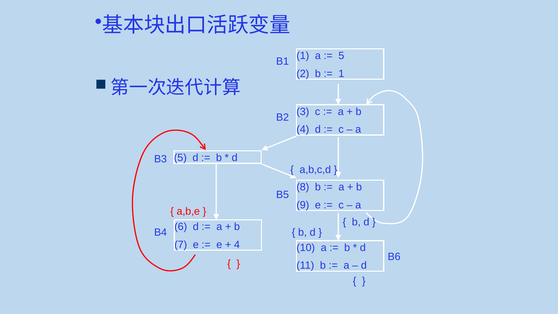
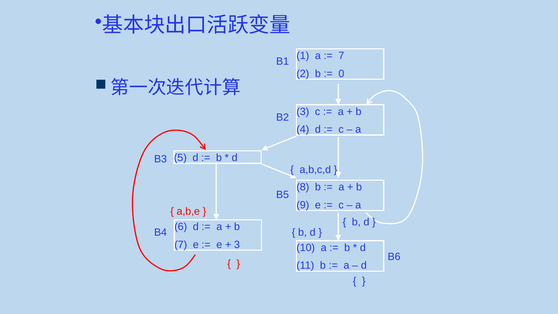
5: 5 -> 7 (341, 56)
1: 1 -> 0 (341, 74)
4: 4 -> 3 (237, 244)
